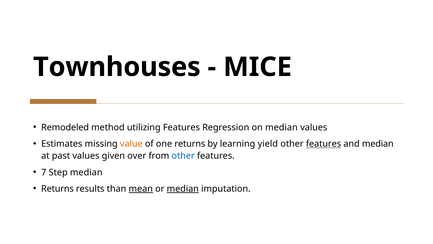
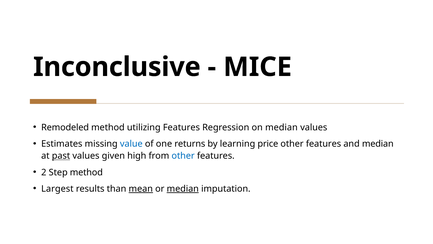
Townhouses: Townhouses -> Inconclusive (117, 67)
value colour: orange -> blue (131, 144)
yield: yield -> price (268, 144)
features underline: present -> none (324, 144)
past underline: none -> present (61, 156)
over: over -> high (137, 156)
7: 7 -> 2 (44, 172)
Step median: median -> method (86, 172)
Returns: Returns -> Largest (57, 188)
